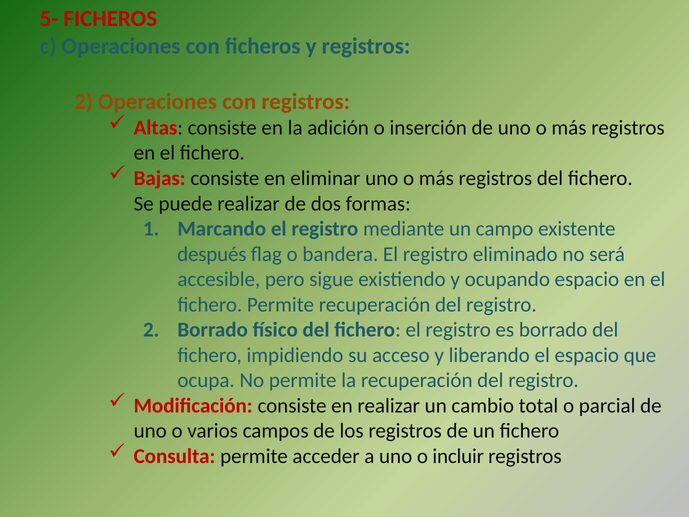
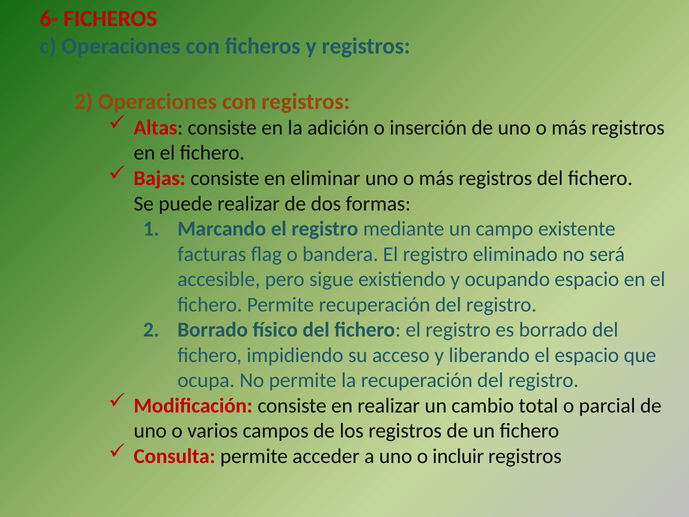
5-: 5- -> 6- (49, 19)
después: después -> facturas (212, 254)
